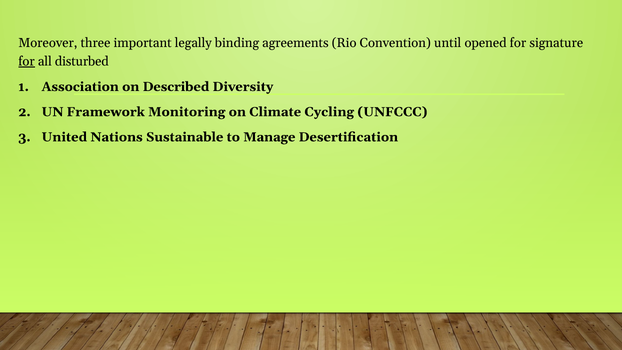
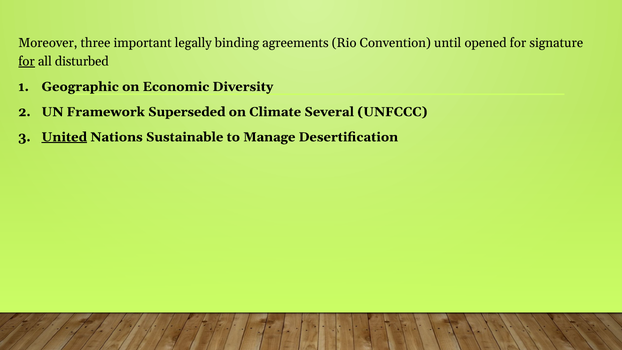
Association: Association -> Geographic (80, 87)
Described: Described -> Economic (176, 87)
Monitoring: Monitoring -> Superseded (187, 112)
Cycling: Cycling -> Several (329, 112)
United underline: none -> present (64, 137)
